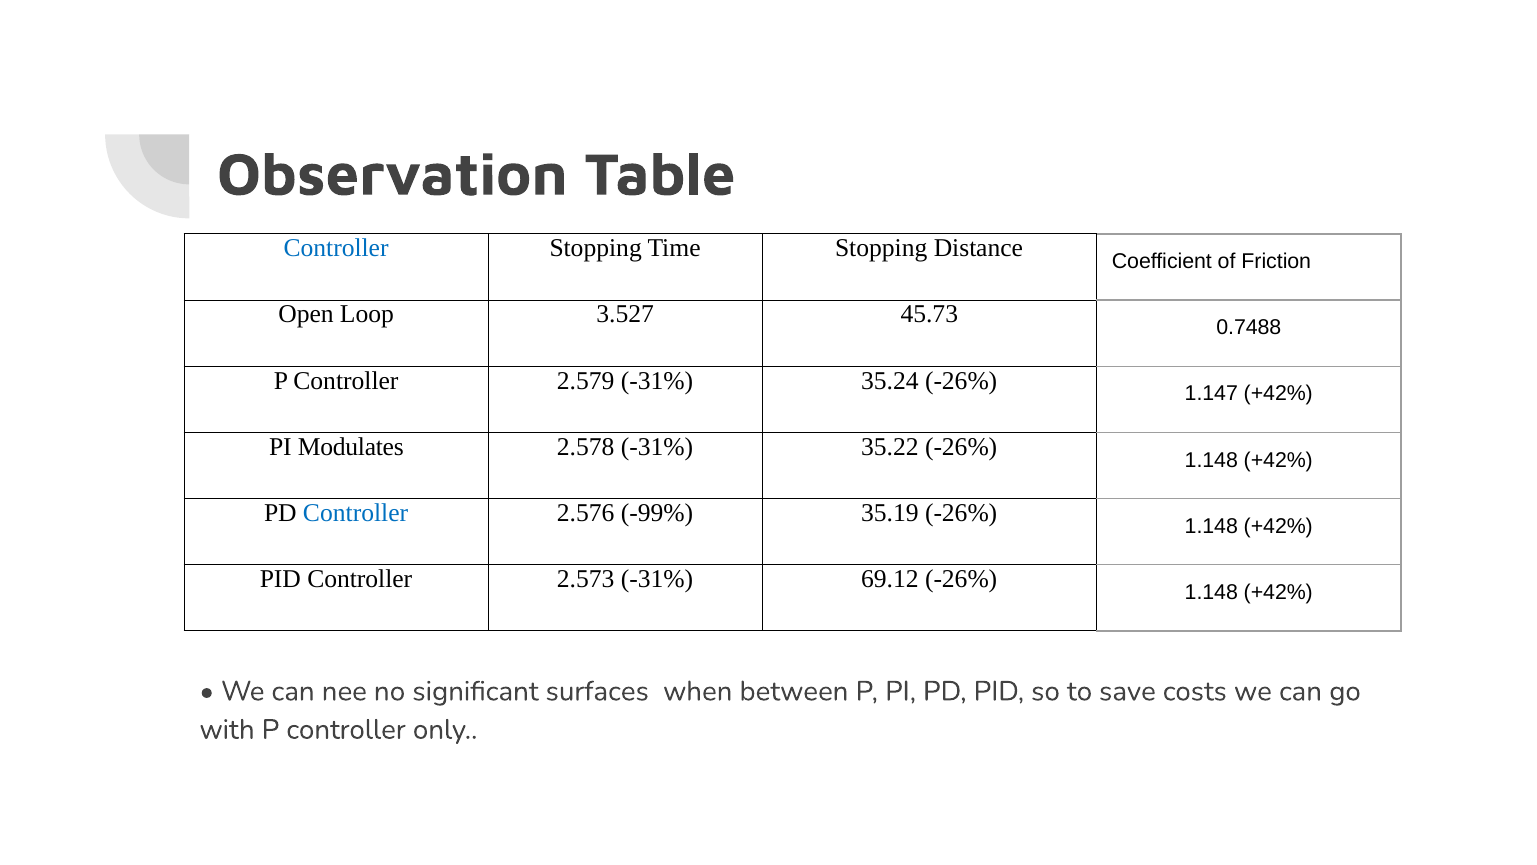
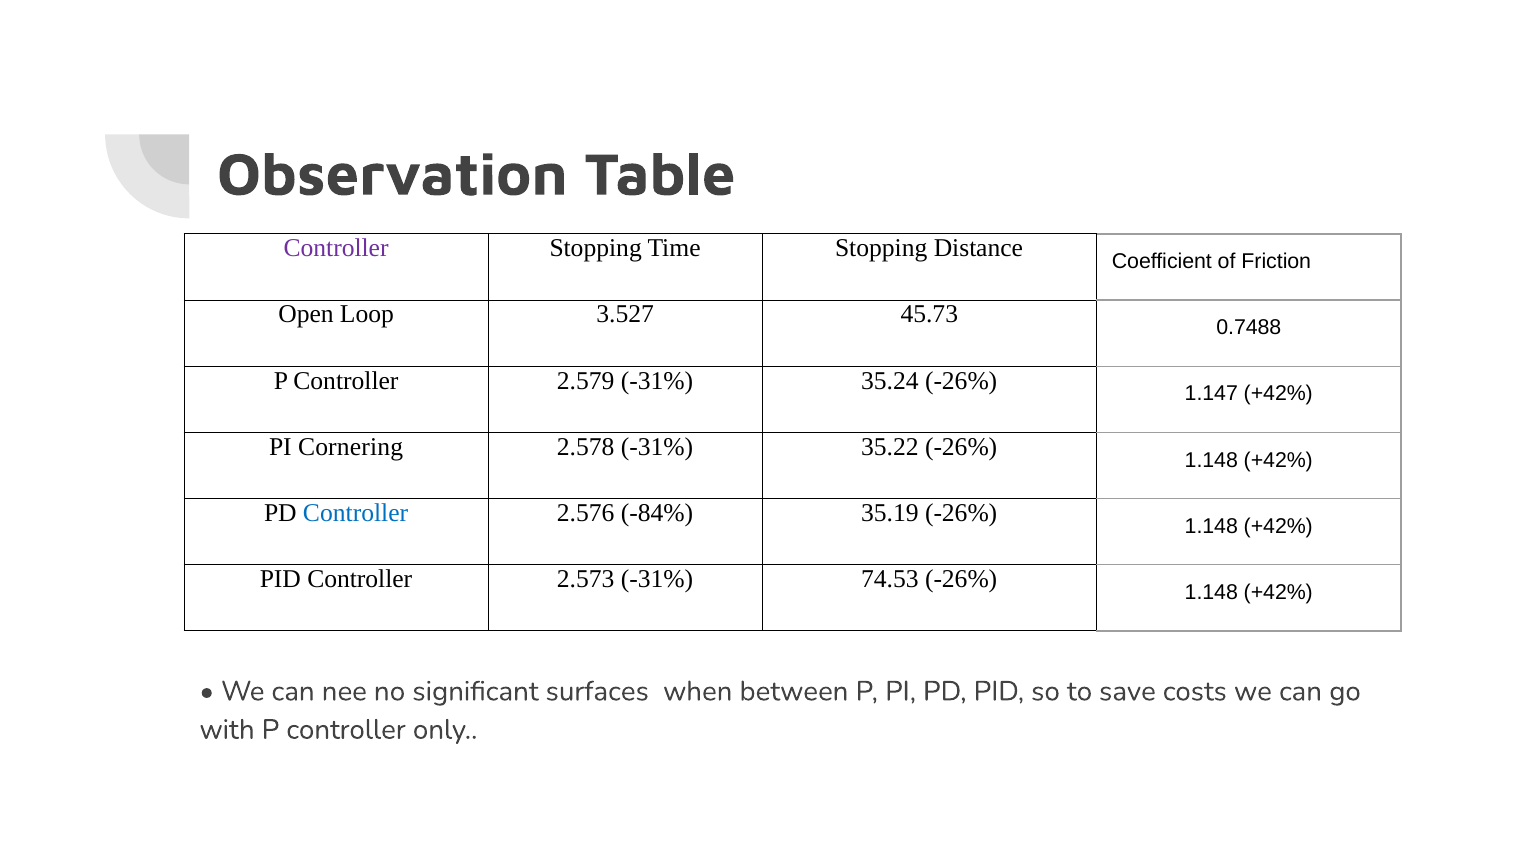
Controller colour: blue -> purple (336, 248)
Modulates: Modulates -> Cornering (351, 447)
-99%: -99% -> -84% (657, 513)
69.12: 69.12 -> 74.53 (890, 579)
